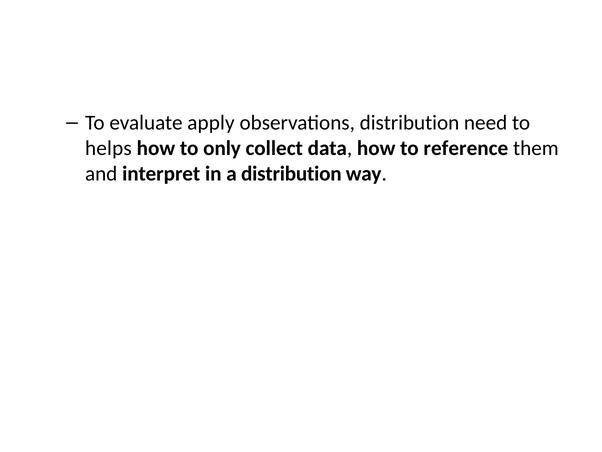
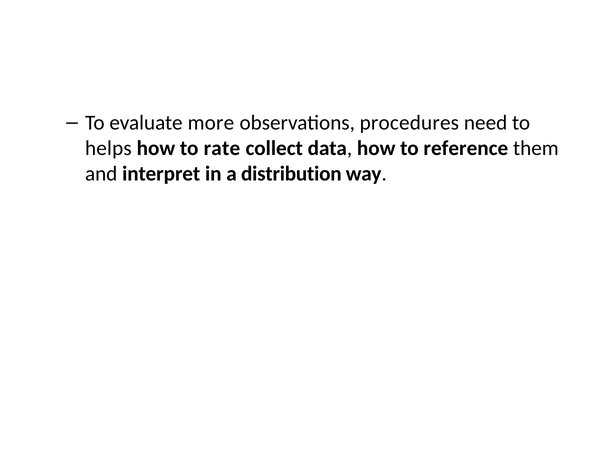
apply: apply -> more (211, 123)
observations distribution: distribution -> procedures (409, 123)
only: only -> rate (222, 148)
